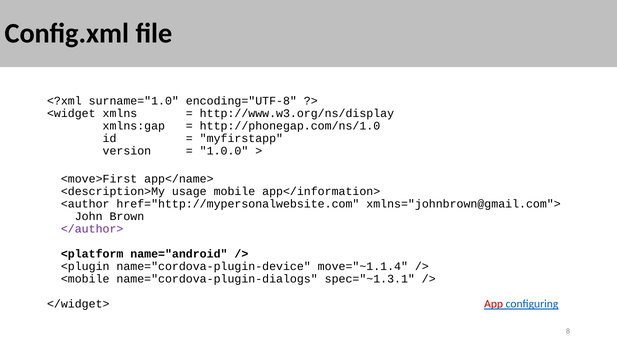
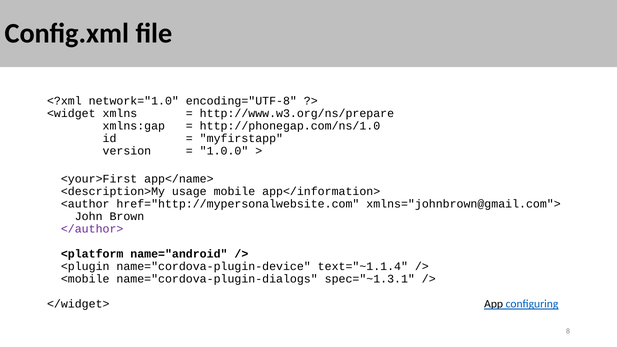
surname="1.0: surname="1.0 -> network="1.0 (134, 101)
http://www.w3.org/ns/display: http://www.w3.org/ns/display -> http://www.w3.org/ns/prepare (297, 113)
<move>First: <move>First -> <your>First (99, 179)
move="~1.1.4: move="~1.1.4 -> text="~1.1.4 (363, 266)
App colour: red -> black (494, 304)
